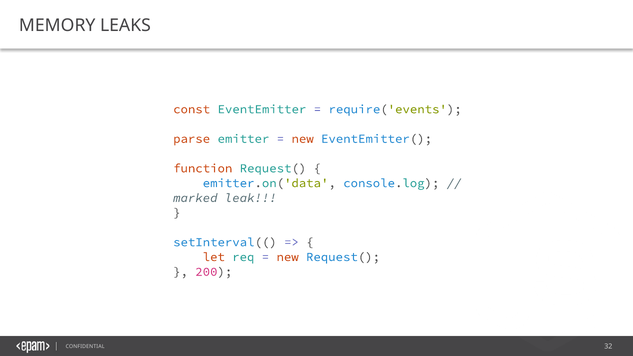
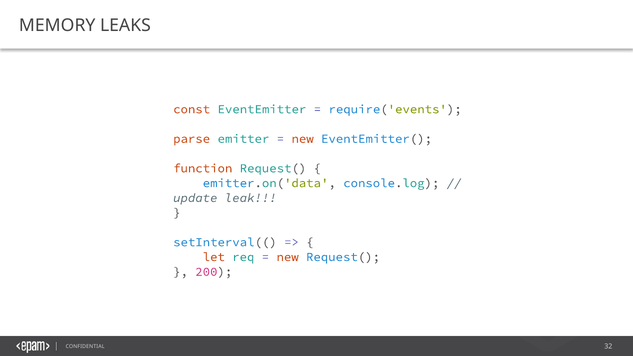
marked: marked -> update (195, 198)
